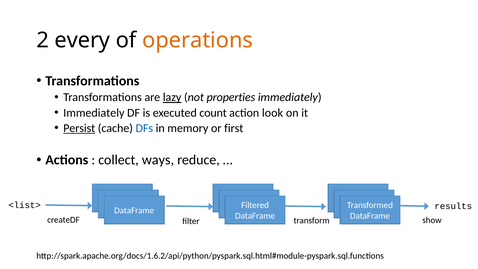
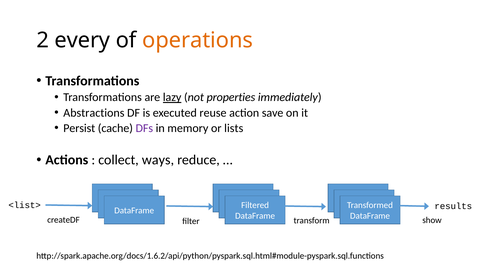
Immediately: Immediately -> Abstractions (94, 113)
count: count -> reuse (213, 113)
look: look -> save (273, 113)
Persist underline: present -> none (79, 128)
DFs colour: blue -> purple (144, 128)
first: first -> lists (234, 128)
